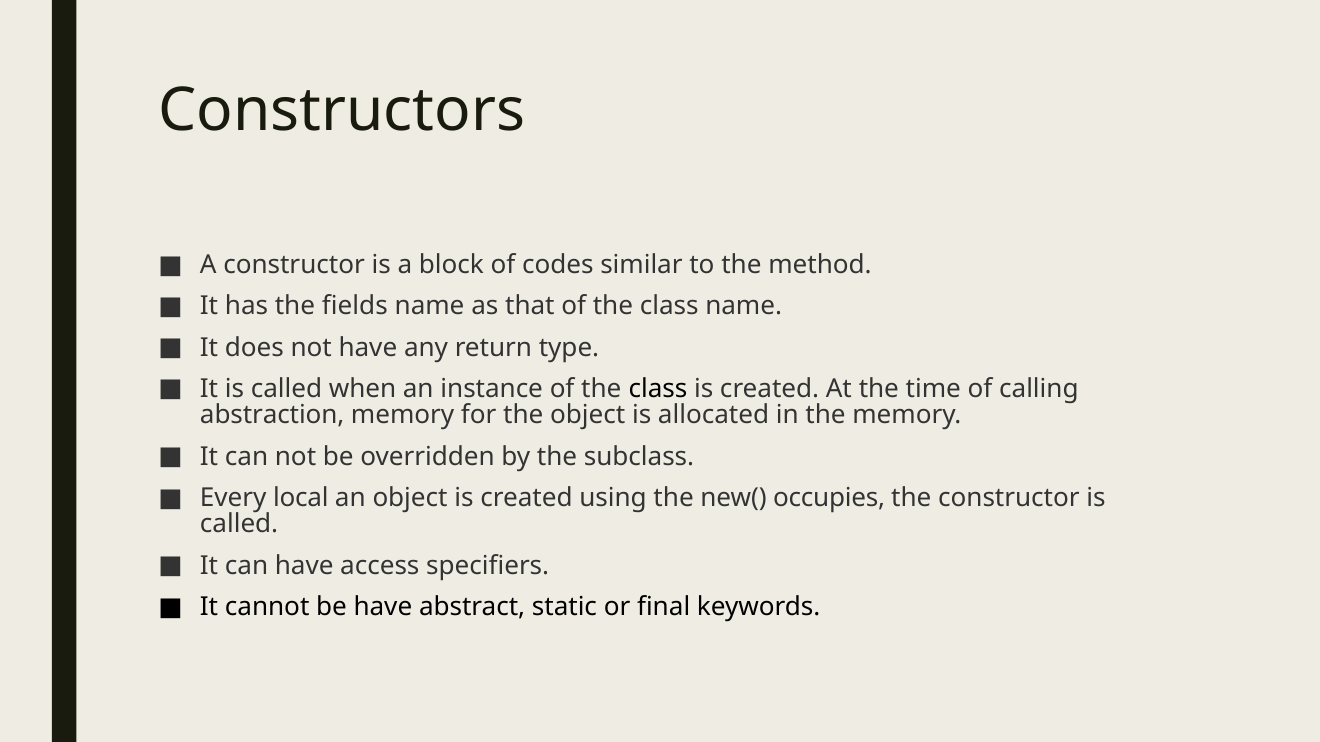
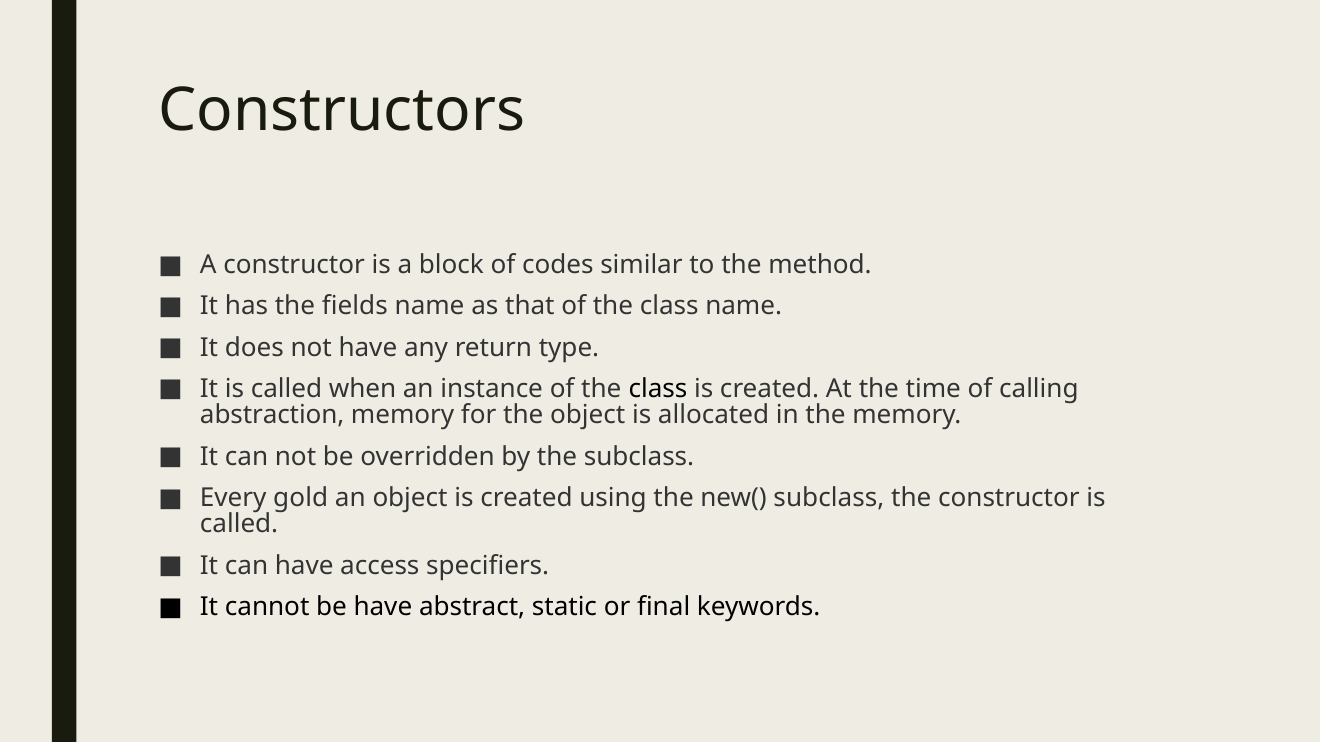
local: local -> gold (301, 498)
new( occupies: occupies -> subclass (829, 498)
